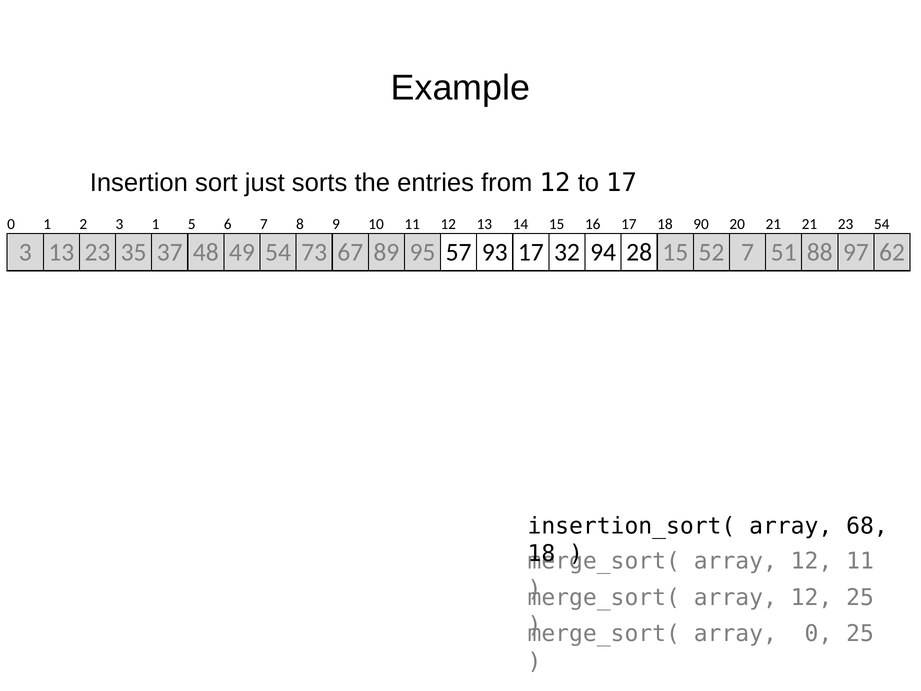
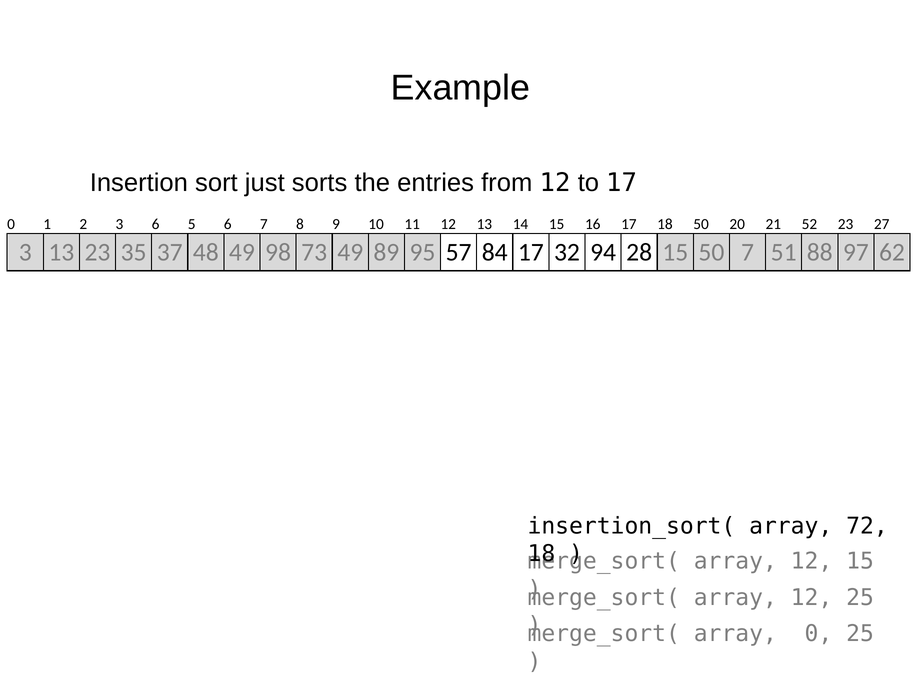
3 1: 1 -> 6 (156, 224)
18 90: 90 -> 50 (701, 224)
21 21: 21 -> 52 (809, 224)
23 54: 54 -> 27 (882, 224)
49 54: 54 -> 98 (278, 252)
73 67: 67 -> 49 (350, 252)
93: 93 -> 84 (495, 252)
15 52: 52 -> 50 (711, 252)
68: 68 -> 72 (867, 526)
12 11: 11 -> 15 (860, 561)
